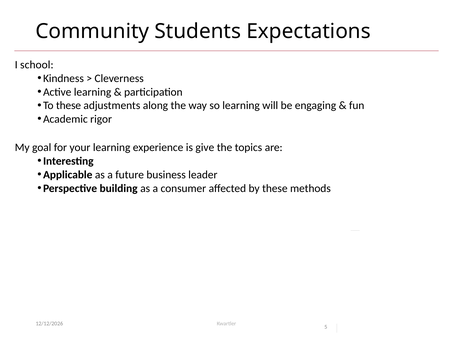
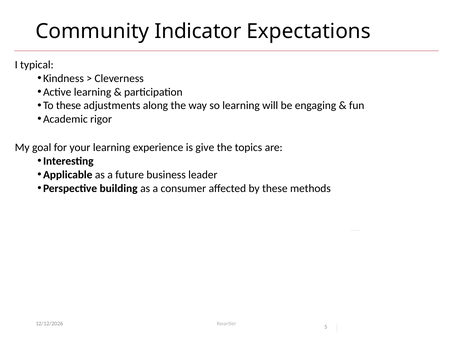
Students: Students -> Indicator (198, 31)
school: school -> typical (37, 65)
